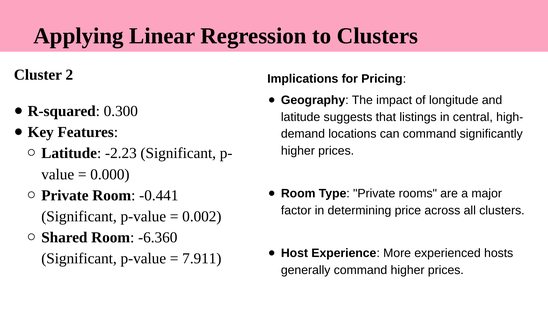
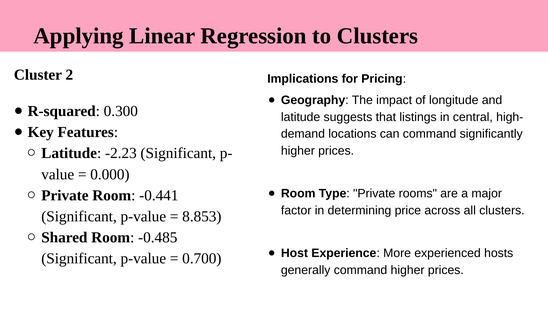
0.002: 0.002 -> 8.853 (202, 216)
-6.360: -6.360 -> -0.485 (158, 237)
7.911: 7.911 -> 0.700 (202, 258)
